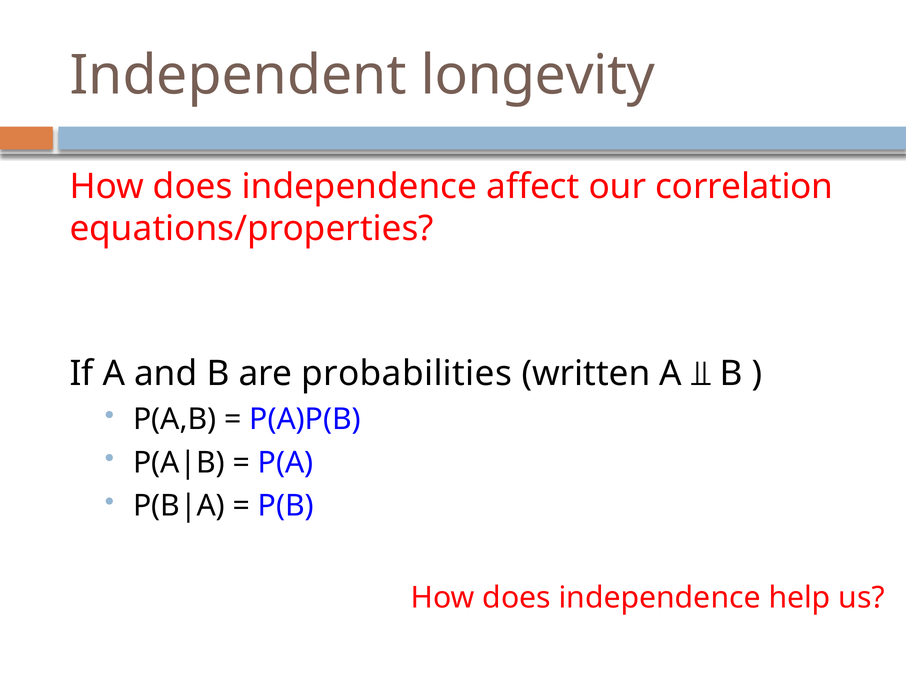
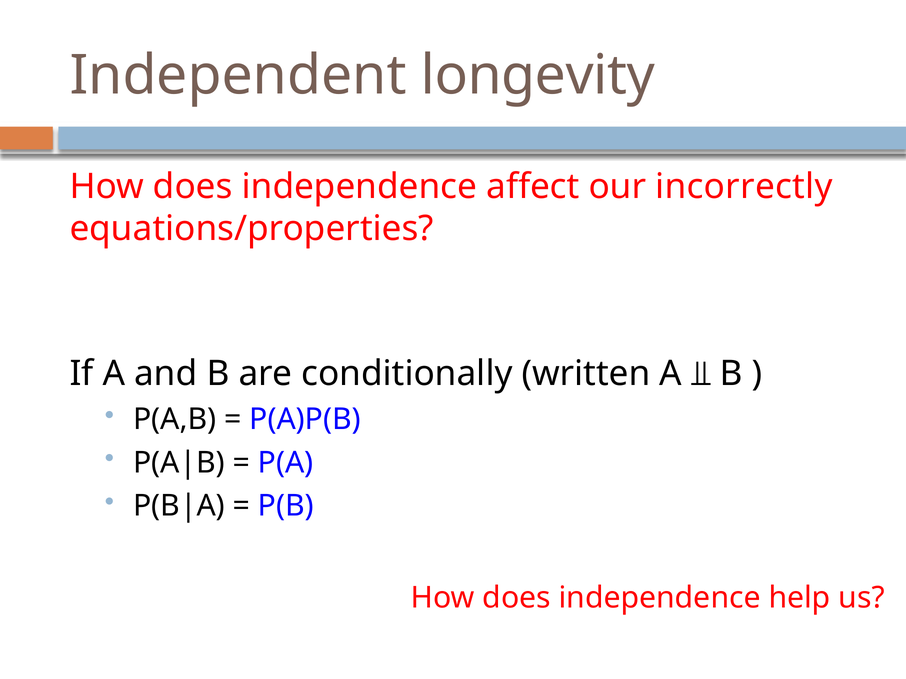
correlation: correlation -> incorrectly (744, 187)
probabilities: probabilities -> conditionally (407, 374)
